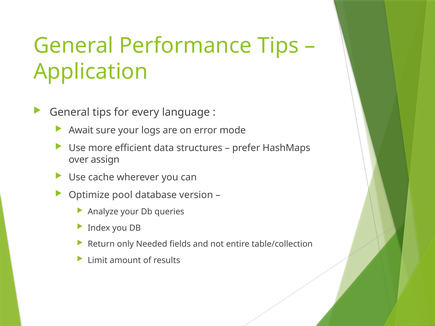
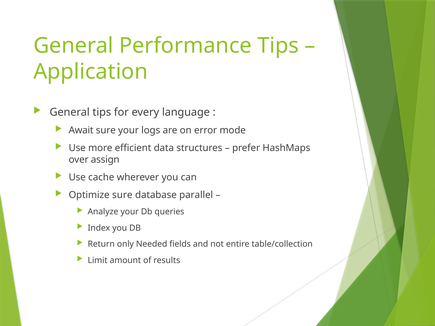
Optimize pool: pool -> sure (122, 195)
version: version -> parallel (196, 195)
